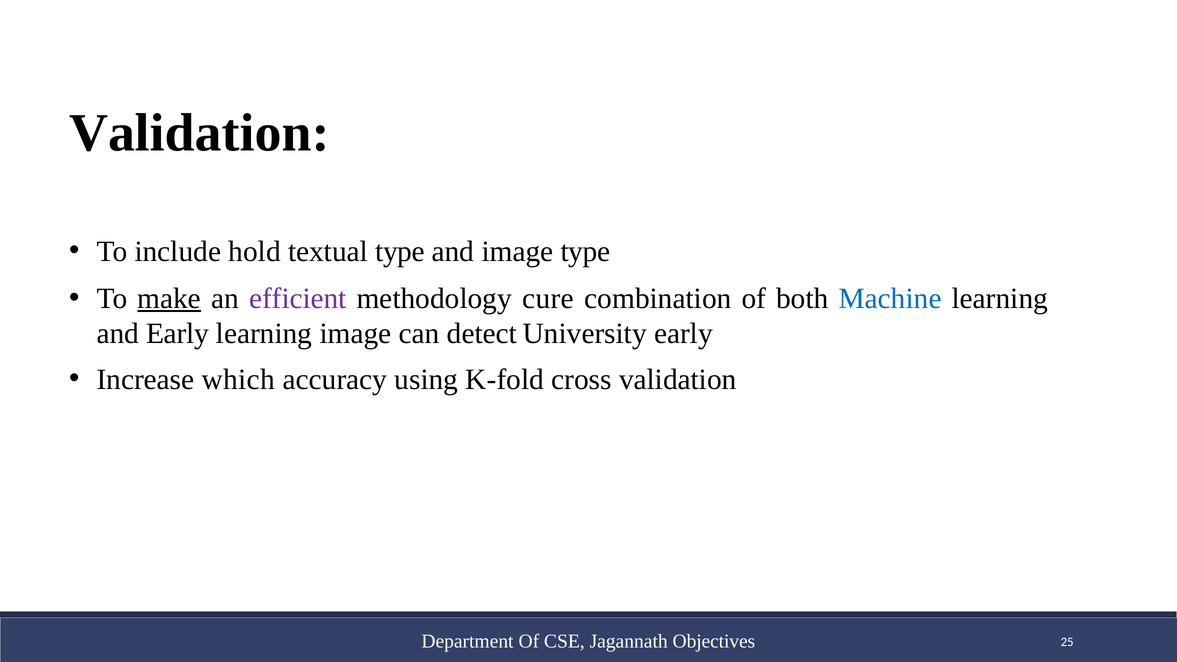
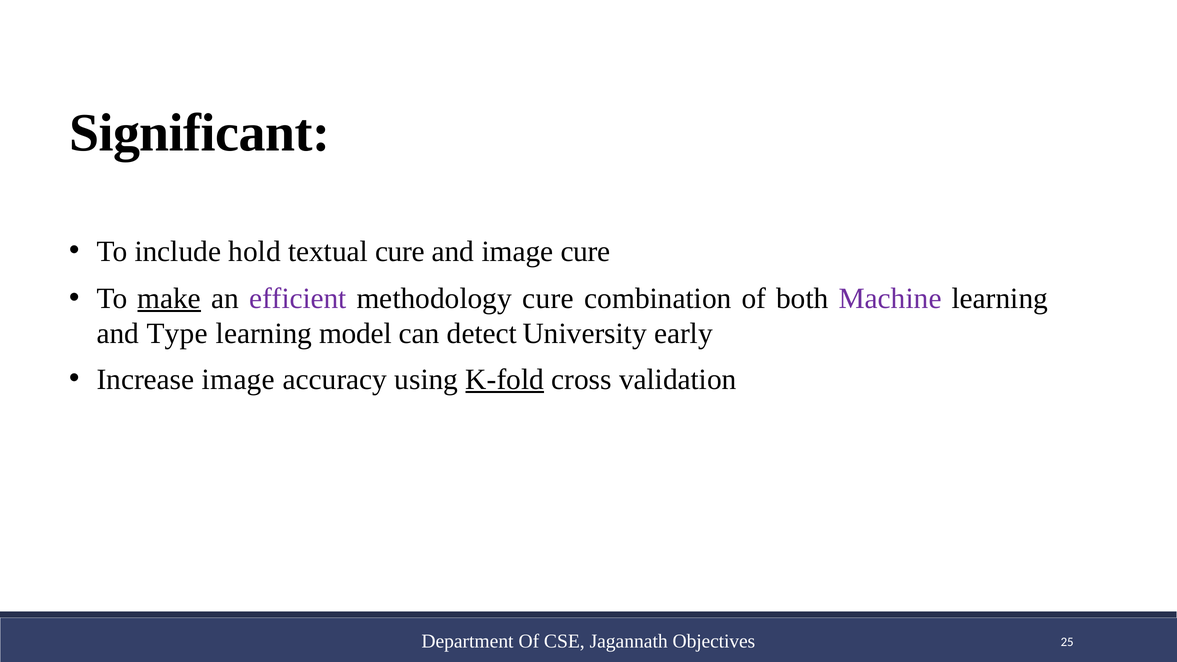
Validation: Validation -> Significant (200, 133)
textual type: type -> cure (400, 251)
image type: type -> cure (585, 251)
Machine colour: blue -> purple (890, 298)
and Early: Early -> Type (177, 334)
learning image: image -> model (356, 334)
Increase which: which -> image (238, 379)
K-fold underline: none -> present (505, 379)
